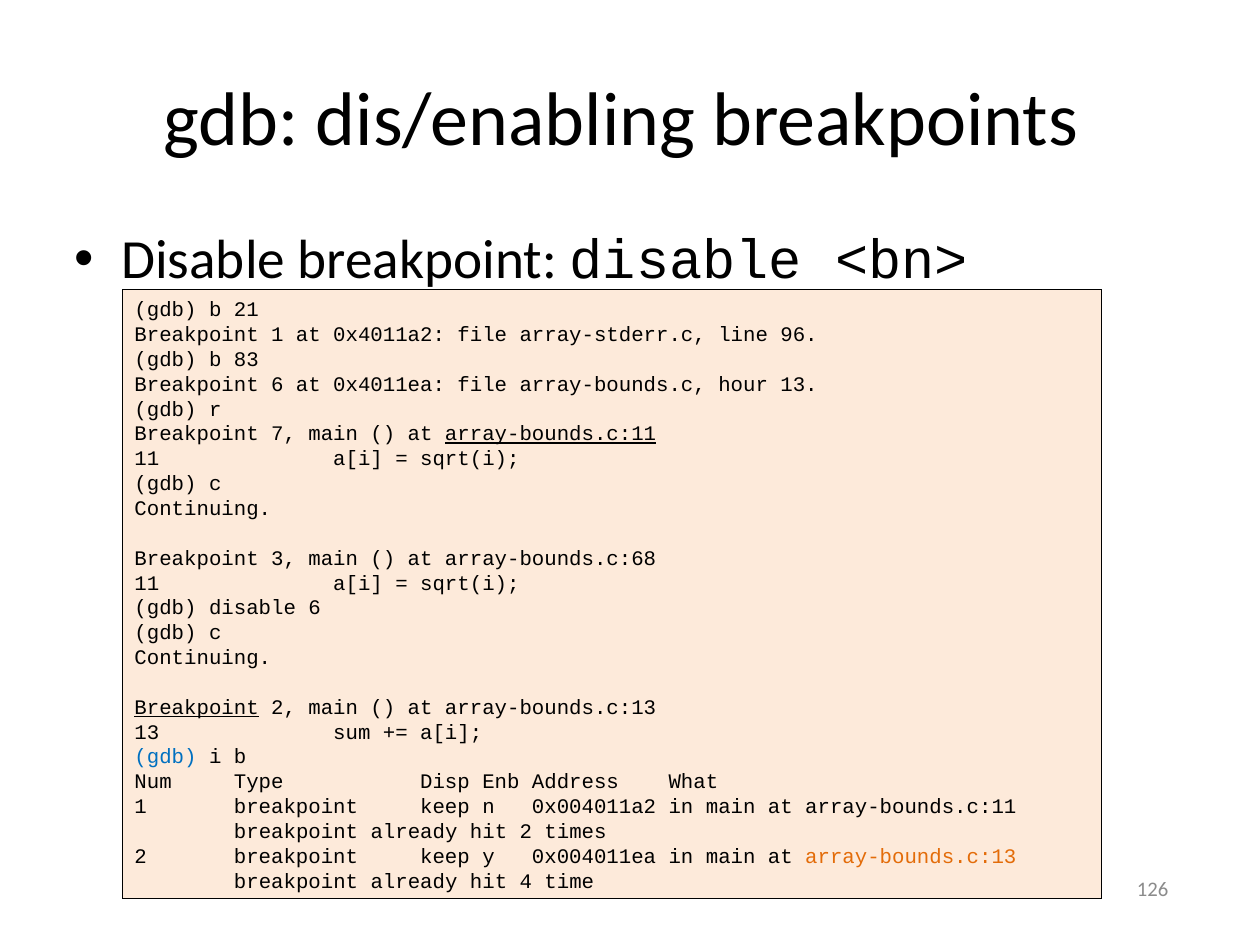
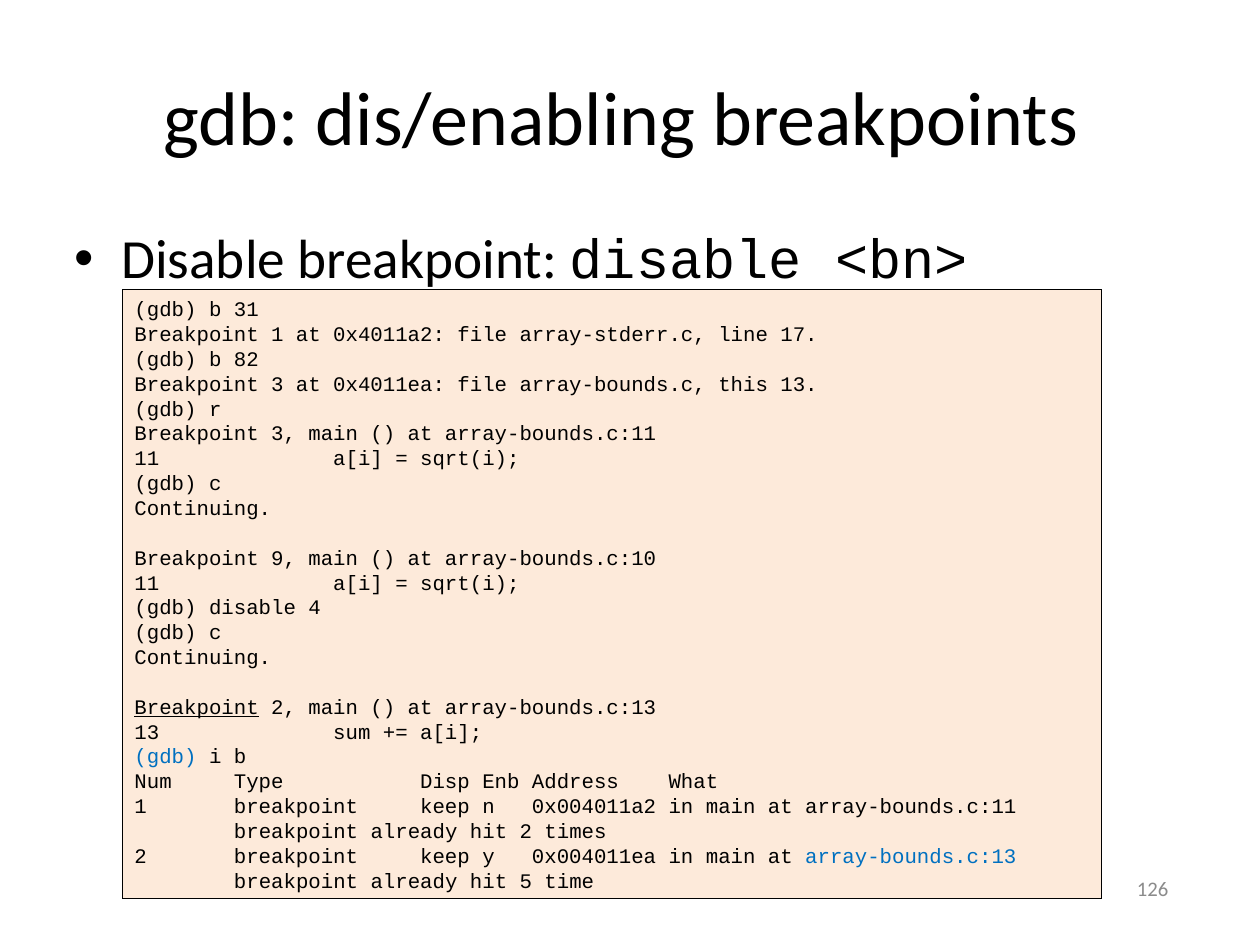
21: 21 -> 31 (246, 310)
96: 96 -> 17 (799, 335)
83: 83 -> 82 (246, 360)
6: 6 -> 3 (277, 384)
hour: hour -> this (743, 384)
7: 7 -> 3 (284, 434)
array-bounds.c:11 underline: present -> none (551, 434)
3: 3 -> 9 (284, 558)
array-bounds.c:68: array-bounds.c:68 -> array-bounds.c:10 (551, 558)
disable 6: 6 -> 4 (315, 608)
array-bounds.c:13 colour: orange -> blue (911, 857)
4: 4 -> 5 (526, 882)
